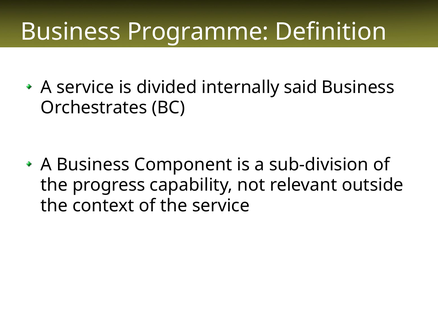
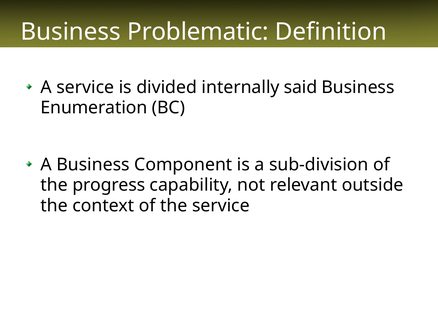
Programme: Programme -> Problematic (198, 32)
Orchestrates: Orchestrates -> Enumeration (94, 108)
